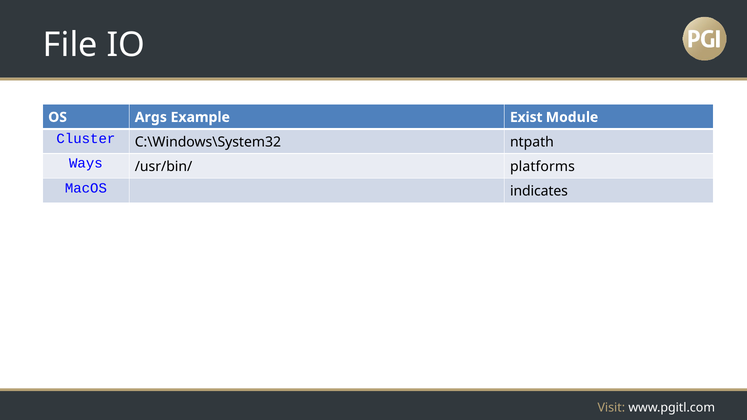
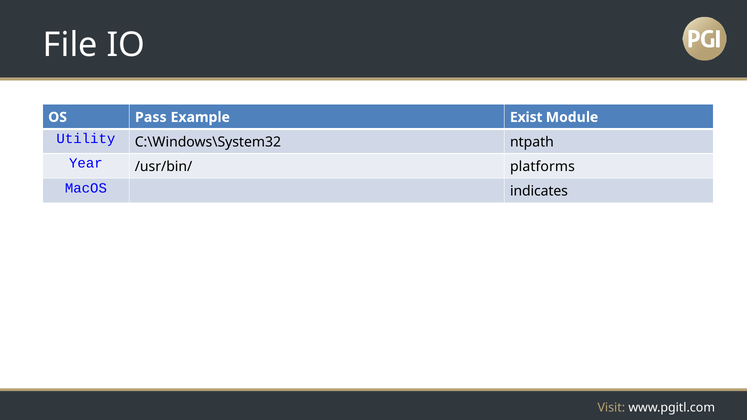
Args: Args -> Pass (151, 117)
Cluster: Cluster -> Utility (86, 139)
Ways: Ways -> Year (86, 163)
